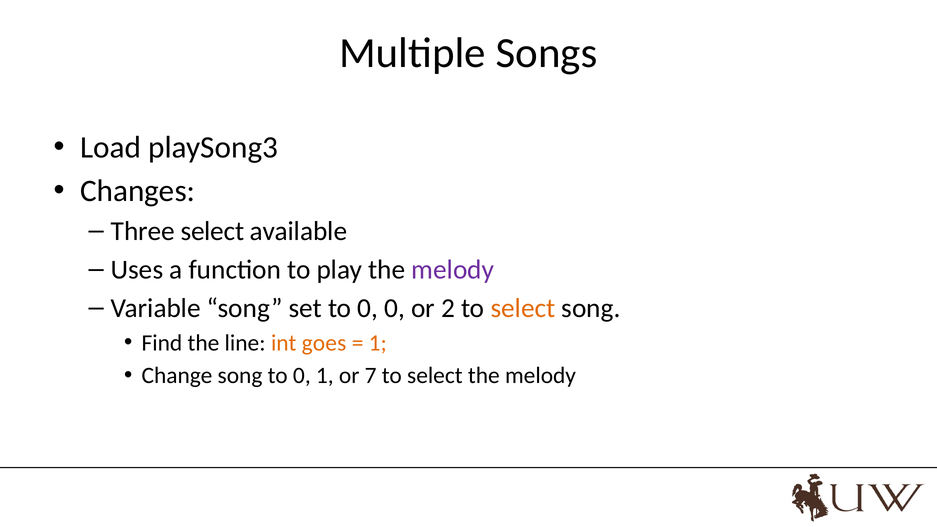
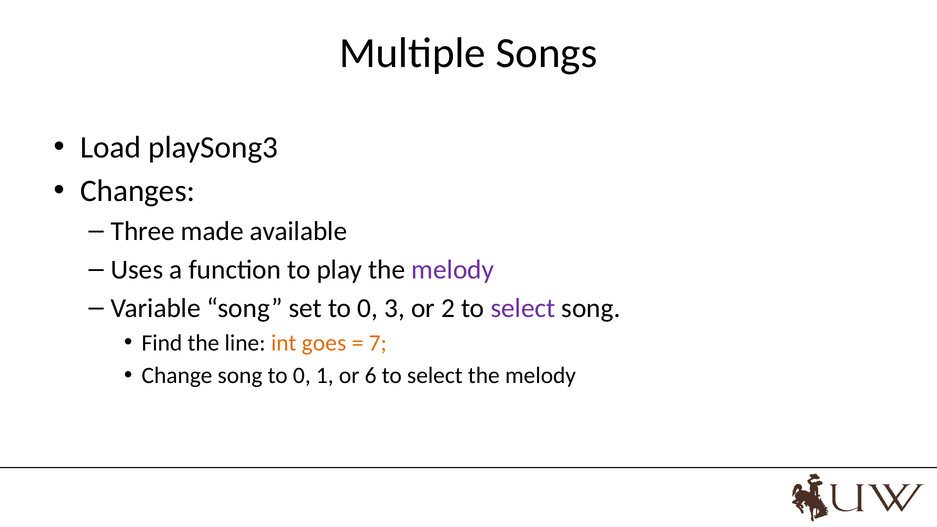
Three select: select -> made (212, 231)
0 0: 0 -> 3 (395, 308)
select colour: orange -> purple (523, 308)
1: 1 -> 7 (378, 343)
7: 7 -> 6 (371, 376)
